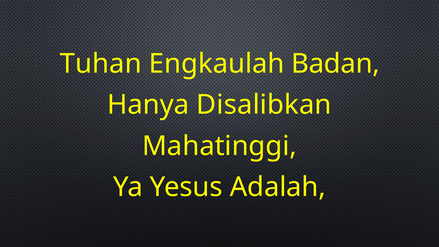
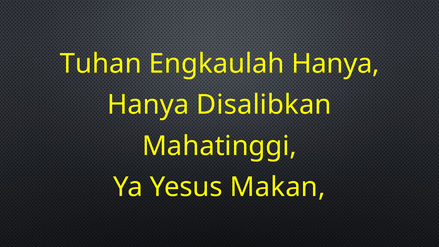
Engkaulah Badan: Badan -> Hanya (336, 64)
Adalah: Adalah -> Makan (278, 187)
